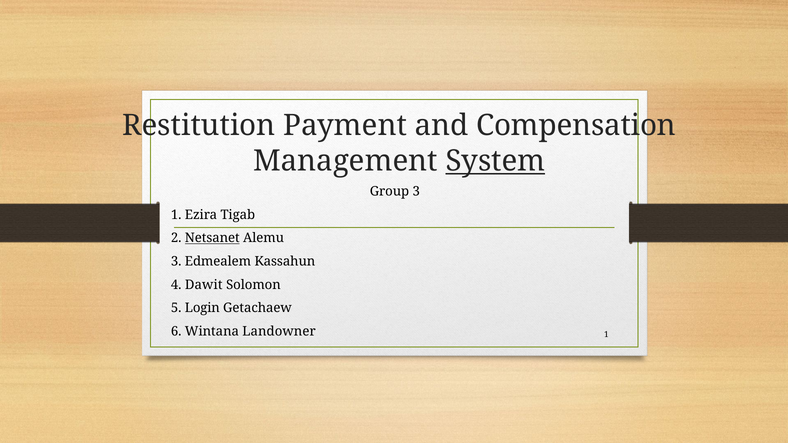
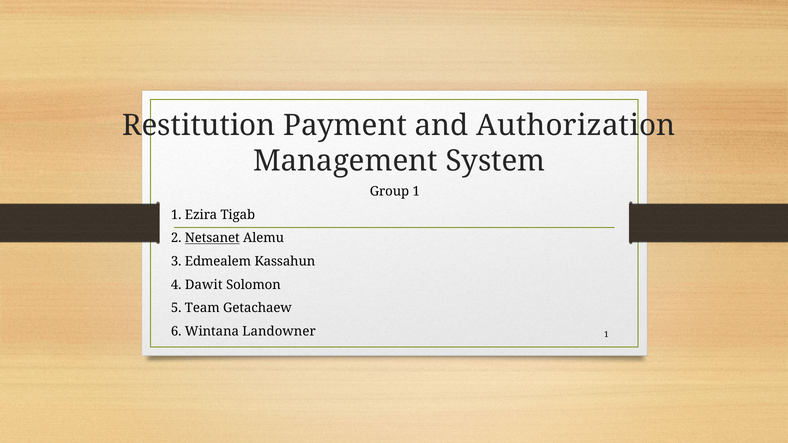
Compensation: Compensation -> Authorization (576, 126)
System underline: present -> none (495, 161)
Group 3: 3 -> 1 (416, 192)
Login: Login -> Team (202, 308)
